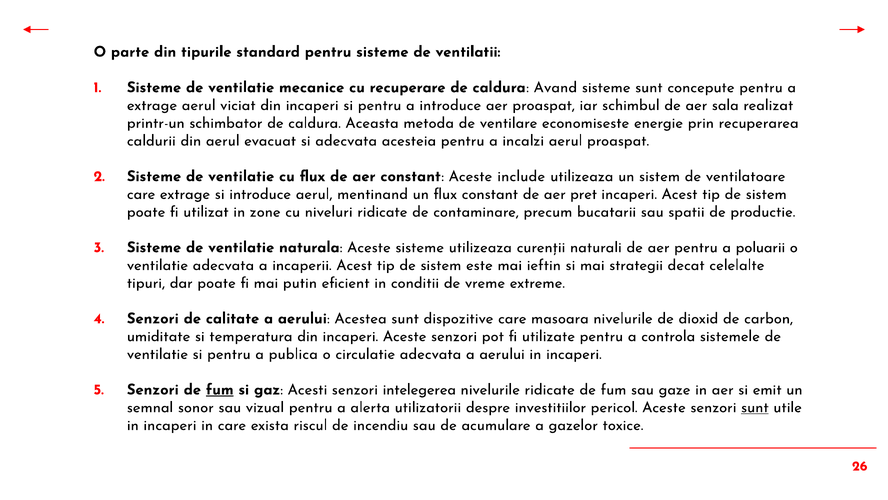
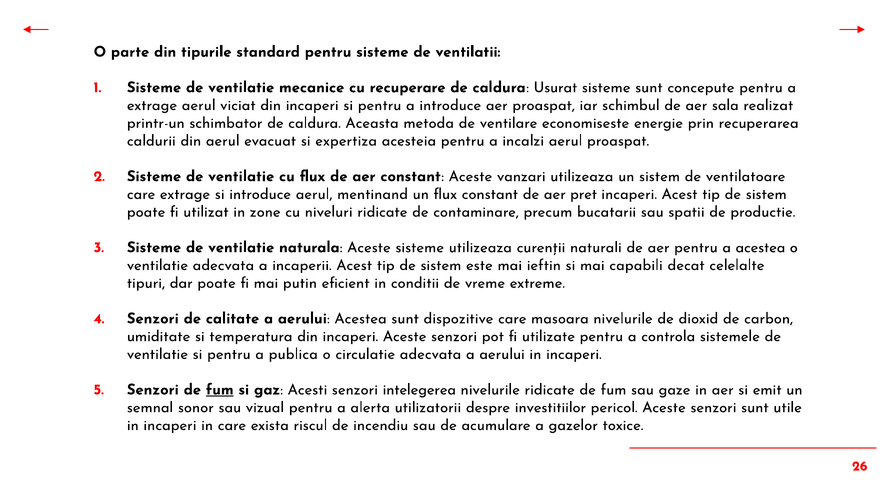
Avand: Avand -> Usurat (555, 87)
si adecvata: adecvata -> expertiza (346, 141)
include: include -> vanzari (521, 176)
a poluarii: poluarii -> acestea (760, 247)
strategii: strategii -> capabili (636, 265)
sunt underline: present -> none (755, 407)
